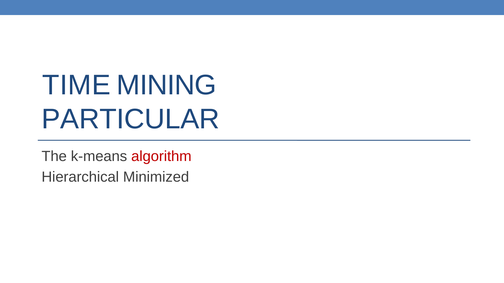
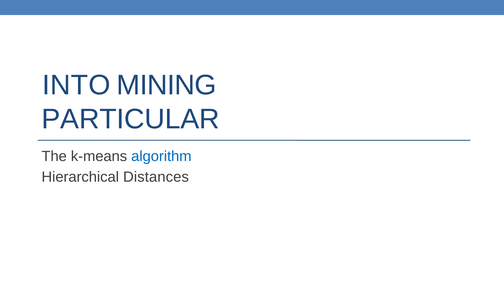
TIME: TIME -> INTO (76, 85)
algorithm colour: red -> blue (161, 157)
Minimized: Minimized -> Distances (156, 177)
